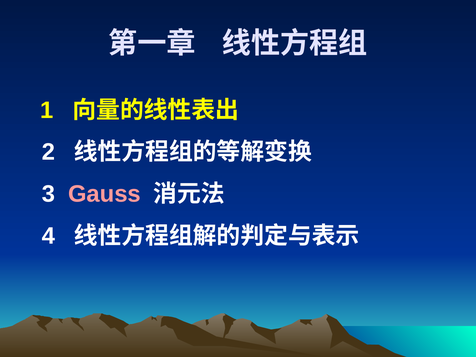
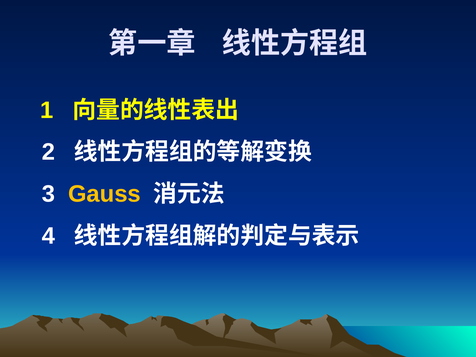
Gauss colour: pink -> yellow (104, 194)
